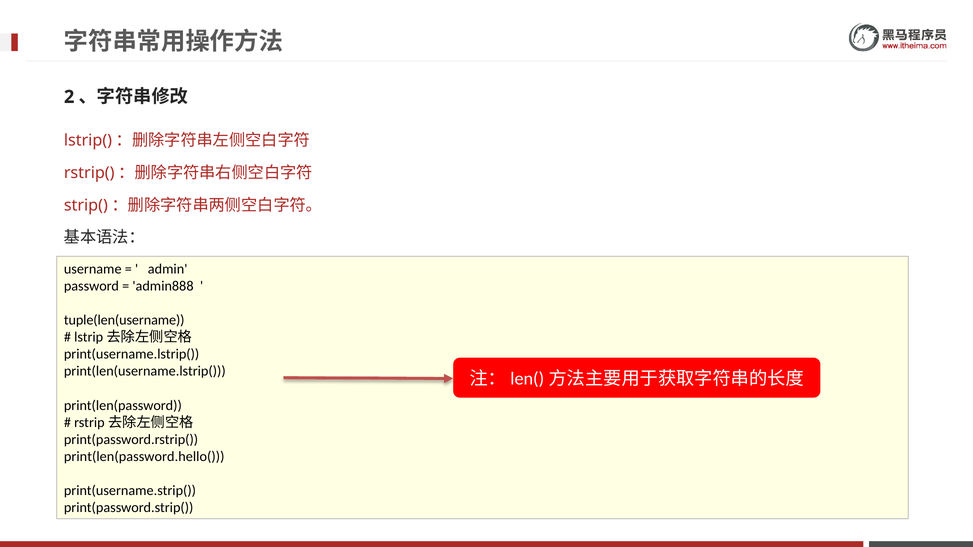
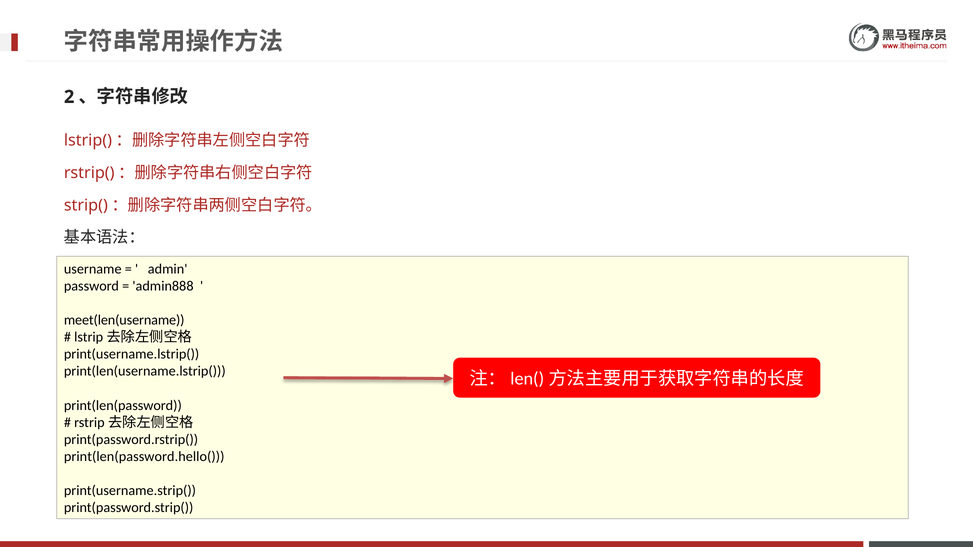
tuple(len(username: tuple(len(username -> meet(len(username (124, 320)
